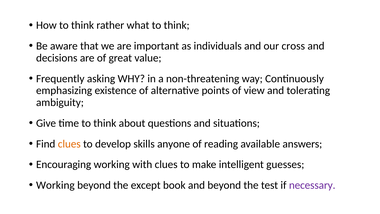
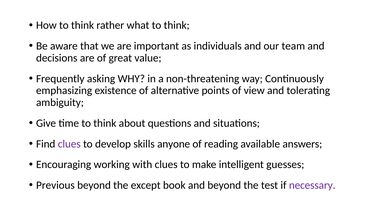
cross: cross -> team (293, 46)
clues colour: orange -> purple (69, 144)
Working: Working -> Previous (55, 185)
